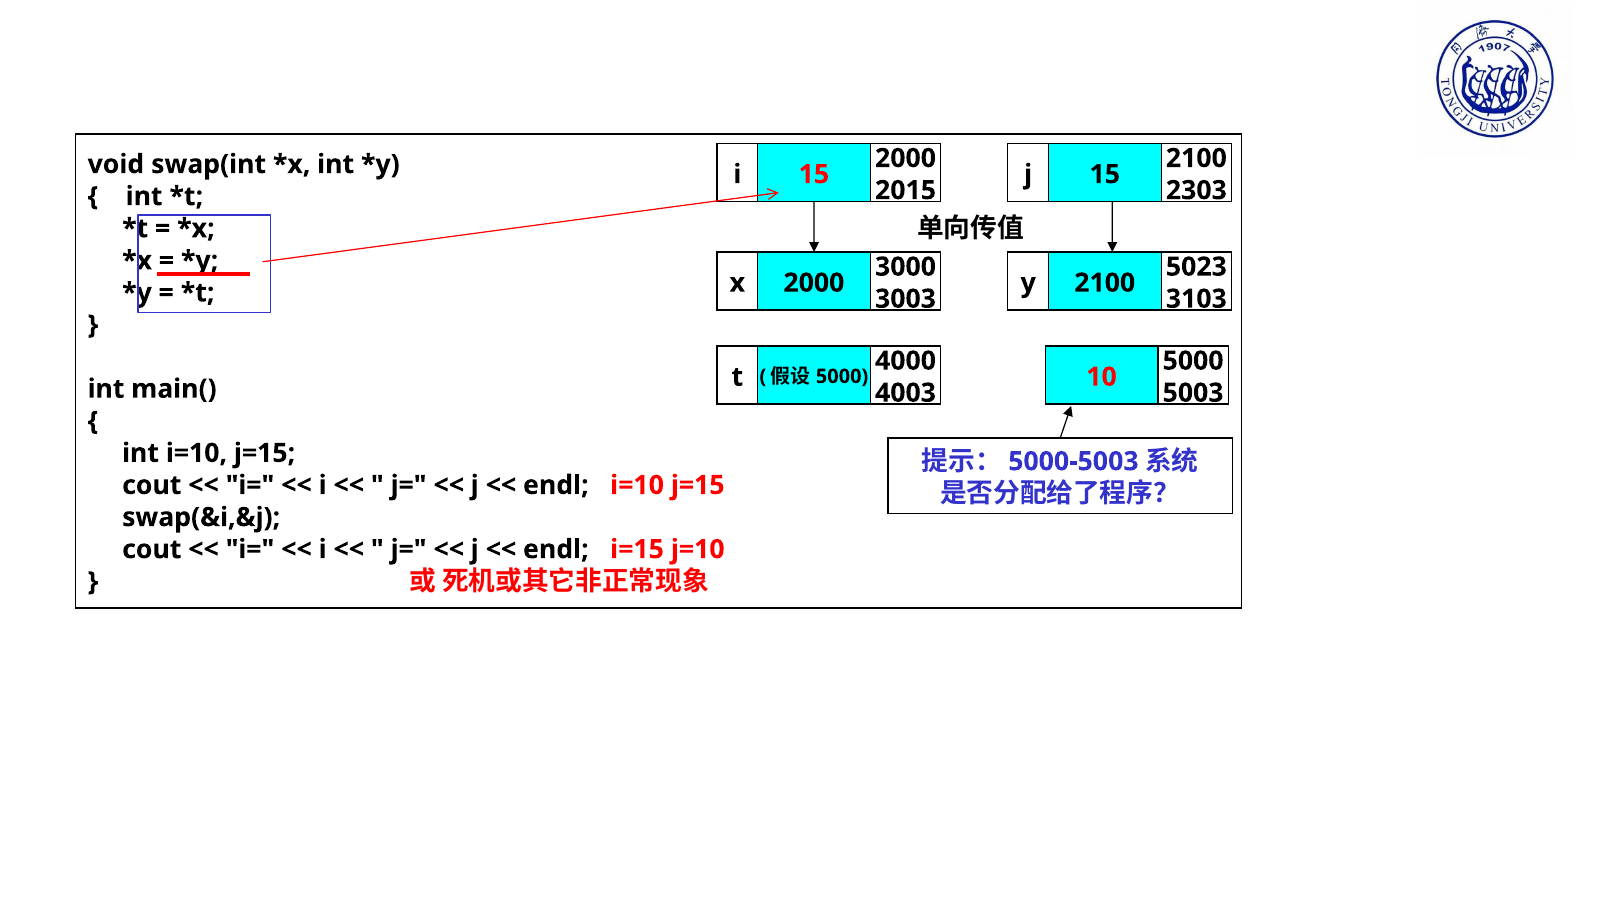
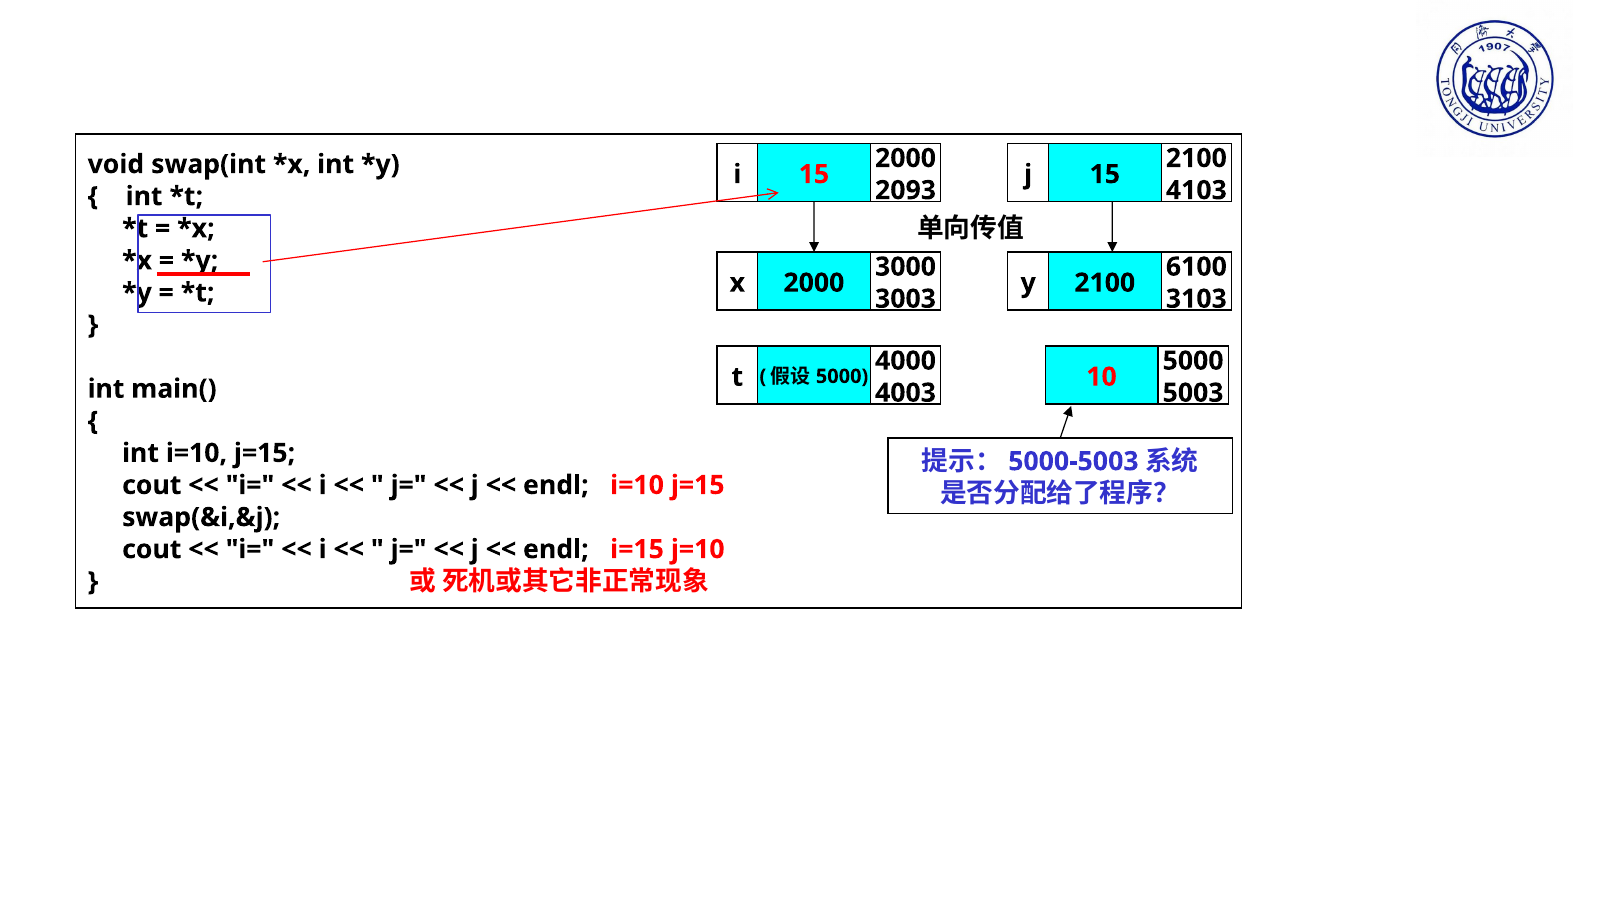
2015: 2015 -> 2093 (906, 190)
2303: 2303 -> 4103 (1196, 190)
5023: 5023 -> 6100 (1196, 267)
